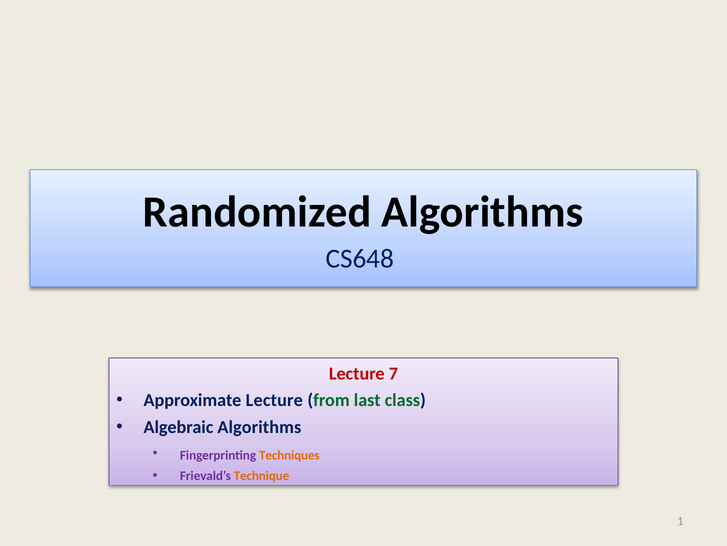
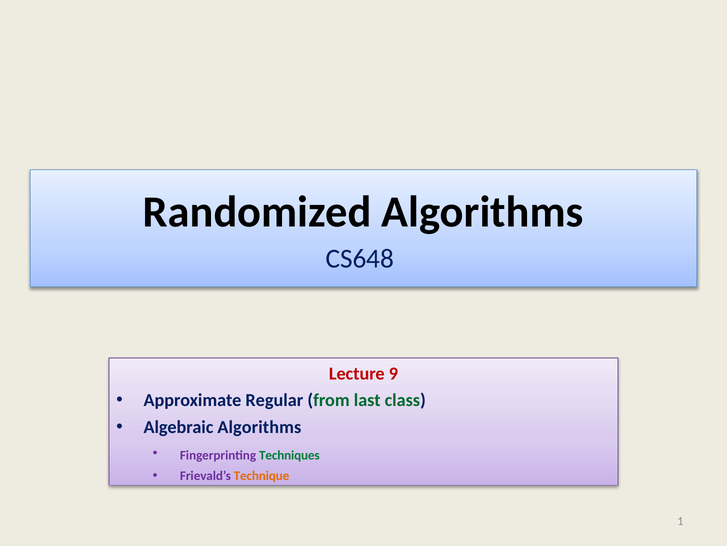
7: 7 -> 9 (393, 373)
Approximate Lecture: Lecture -> Regular (274, 400)
Techniques colour: orange -> green (289, 455)
